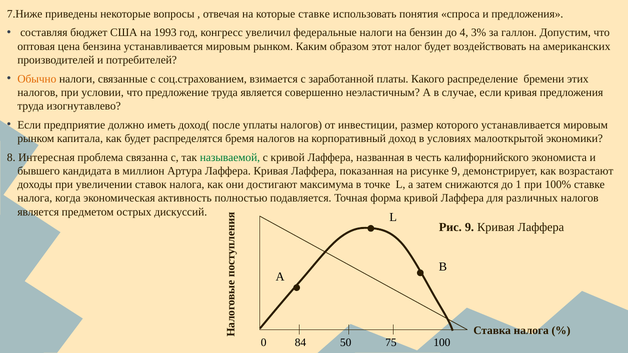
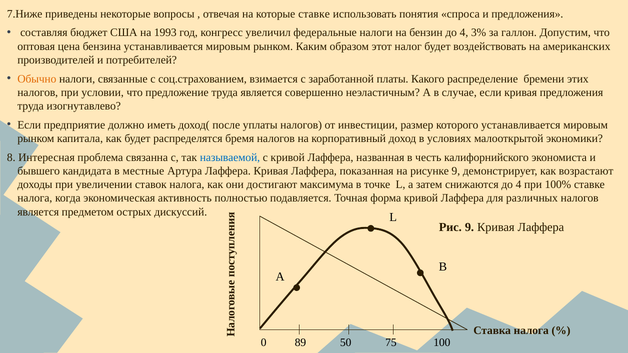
называемой colour: green -> blue (230, 157)
миллион: миллион -> местные (143, 171)
снижаются до 1: 1 -> 4 (519, 185)
84: 84 -> 89 (300, 343)
